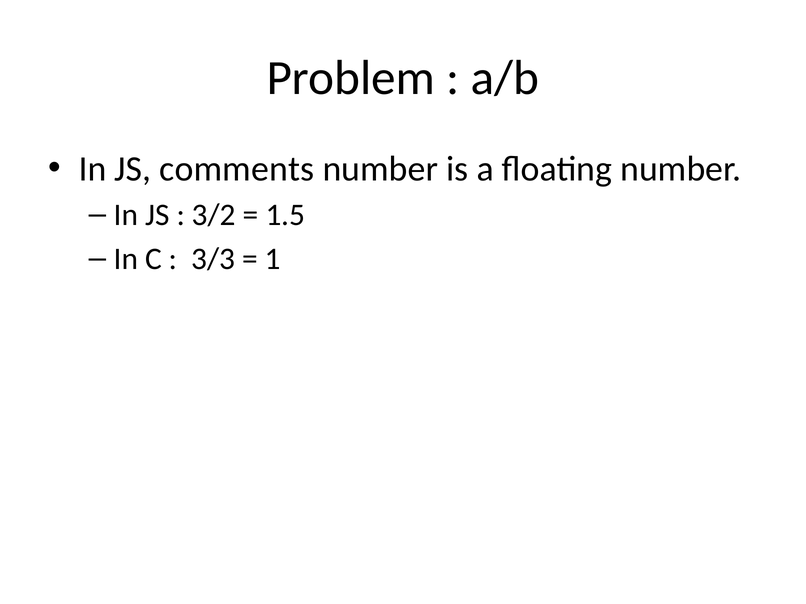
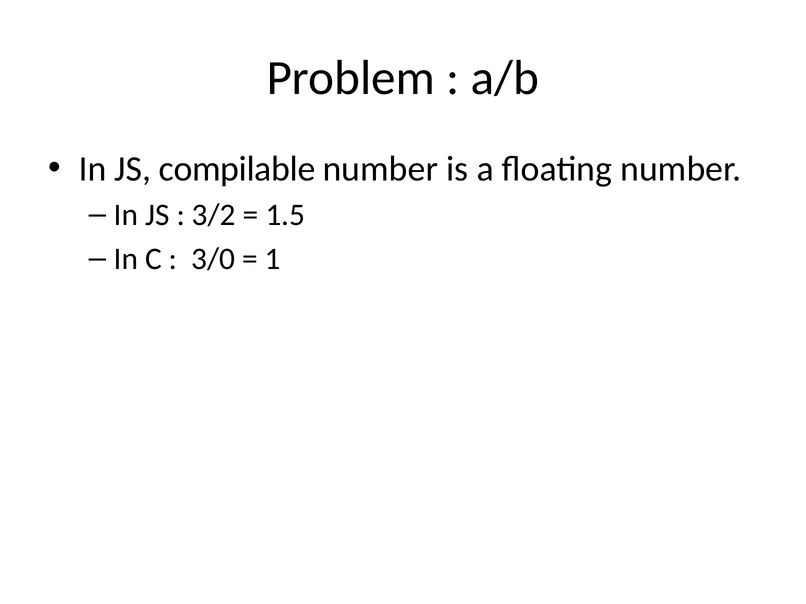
comments: comments -> compilable (237, 169)
3/3: 3/3 -> 3/0 (213, 259)
